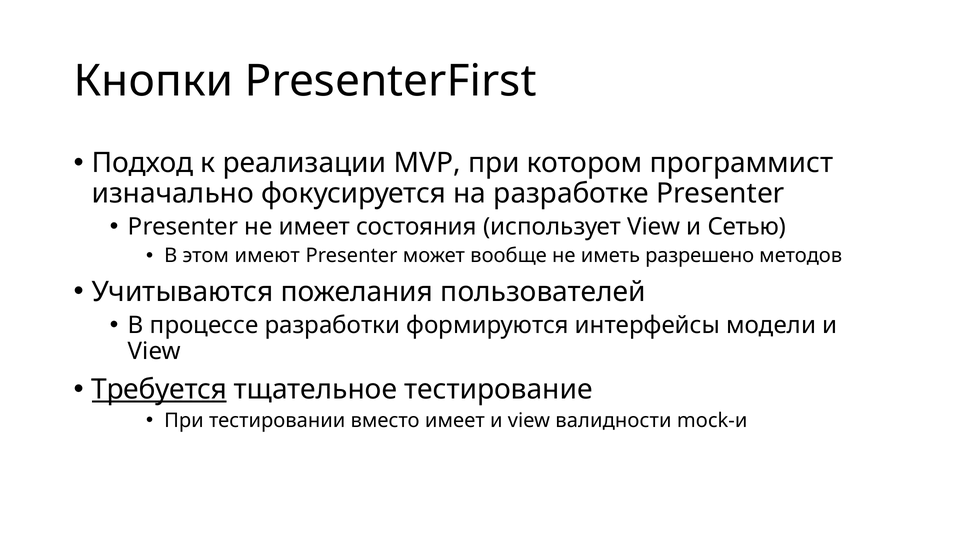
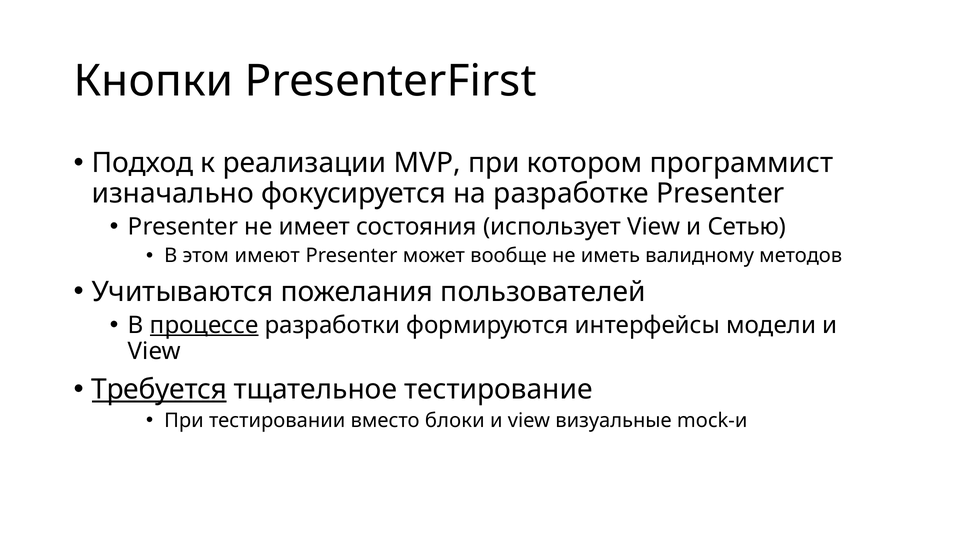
разрешено: разрешено -> валидному (700, 256)
процессе underline: none -> present (204, 325)
вместо имеет: имеет -> блоки (455, 421)
валидности: валидности -> визуальные (613, 421)
